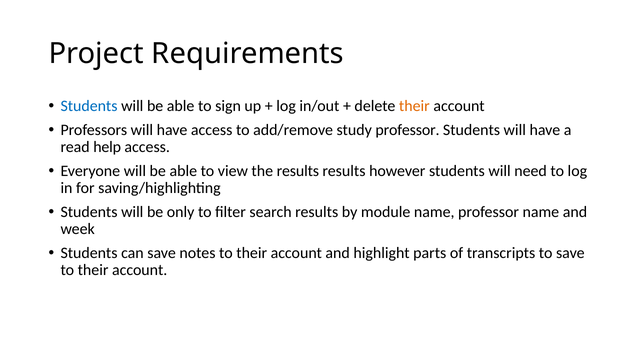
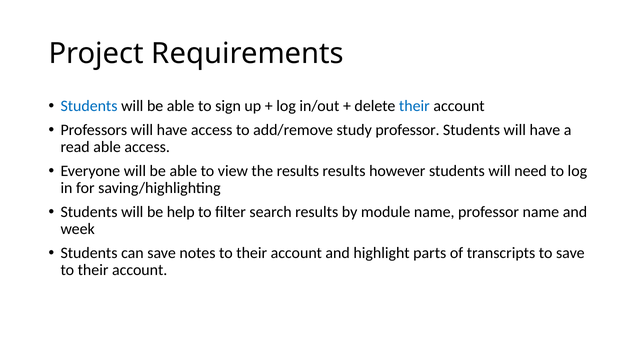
their colour: orange -> blue (414, 106)
read help: help -> able (107, 147)
only: only -> help (181, 212)
